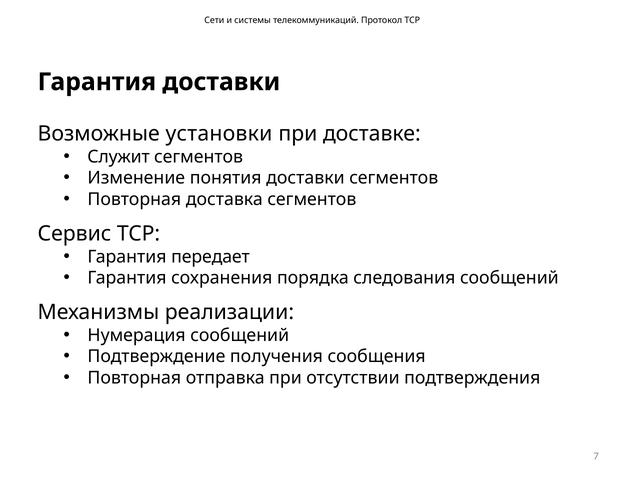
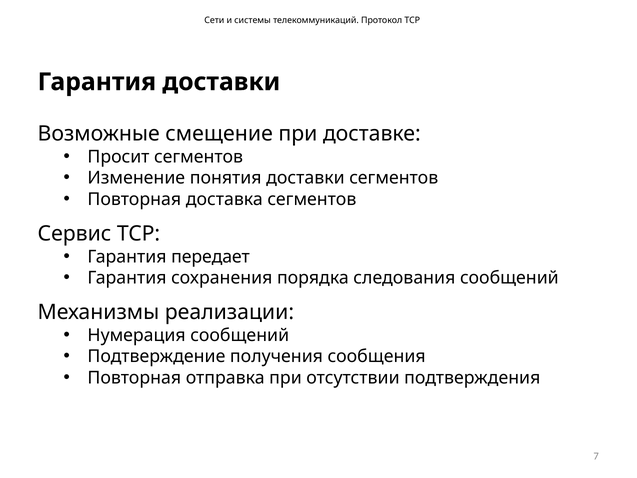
установки: установки -> смещение (219, 134)
Служит: Служит -> Просит (118, 157)
